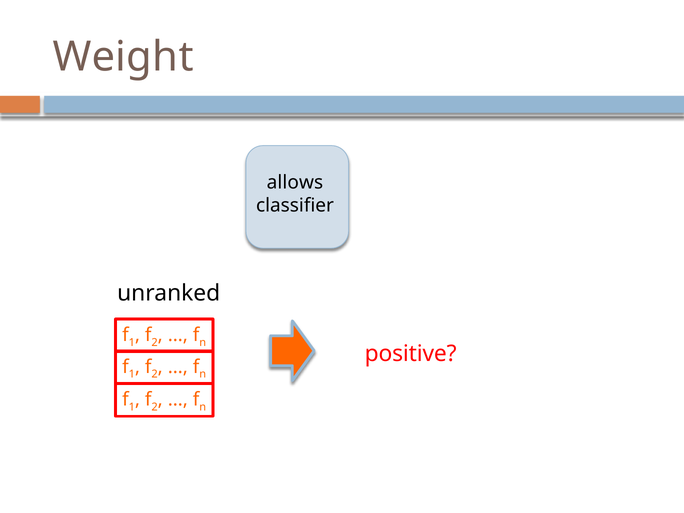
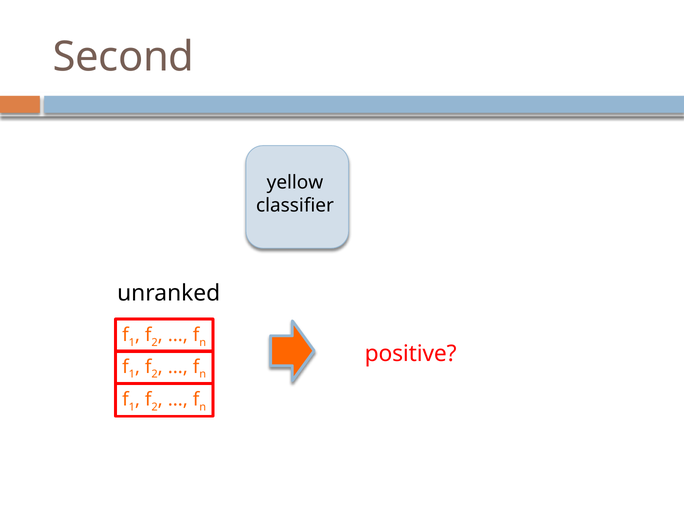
Weight: Weight -> Second (123, 57)
allows: allows -> yellow (295, 182)
